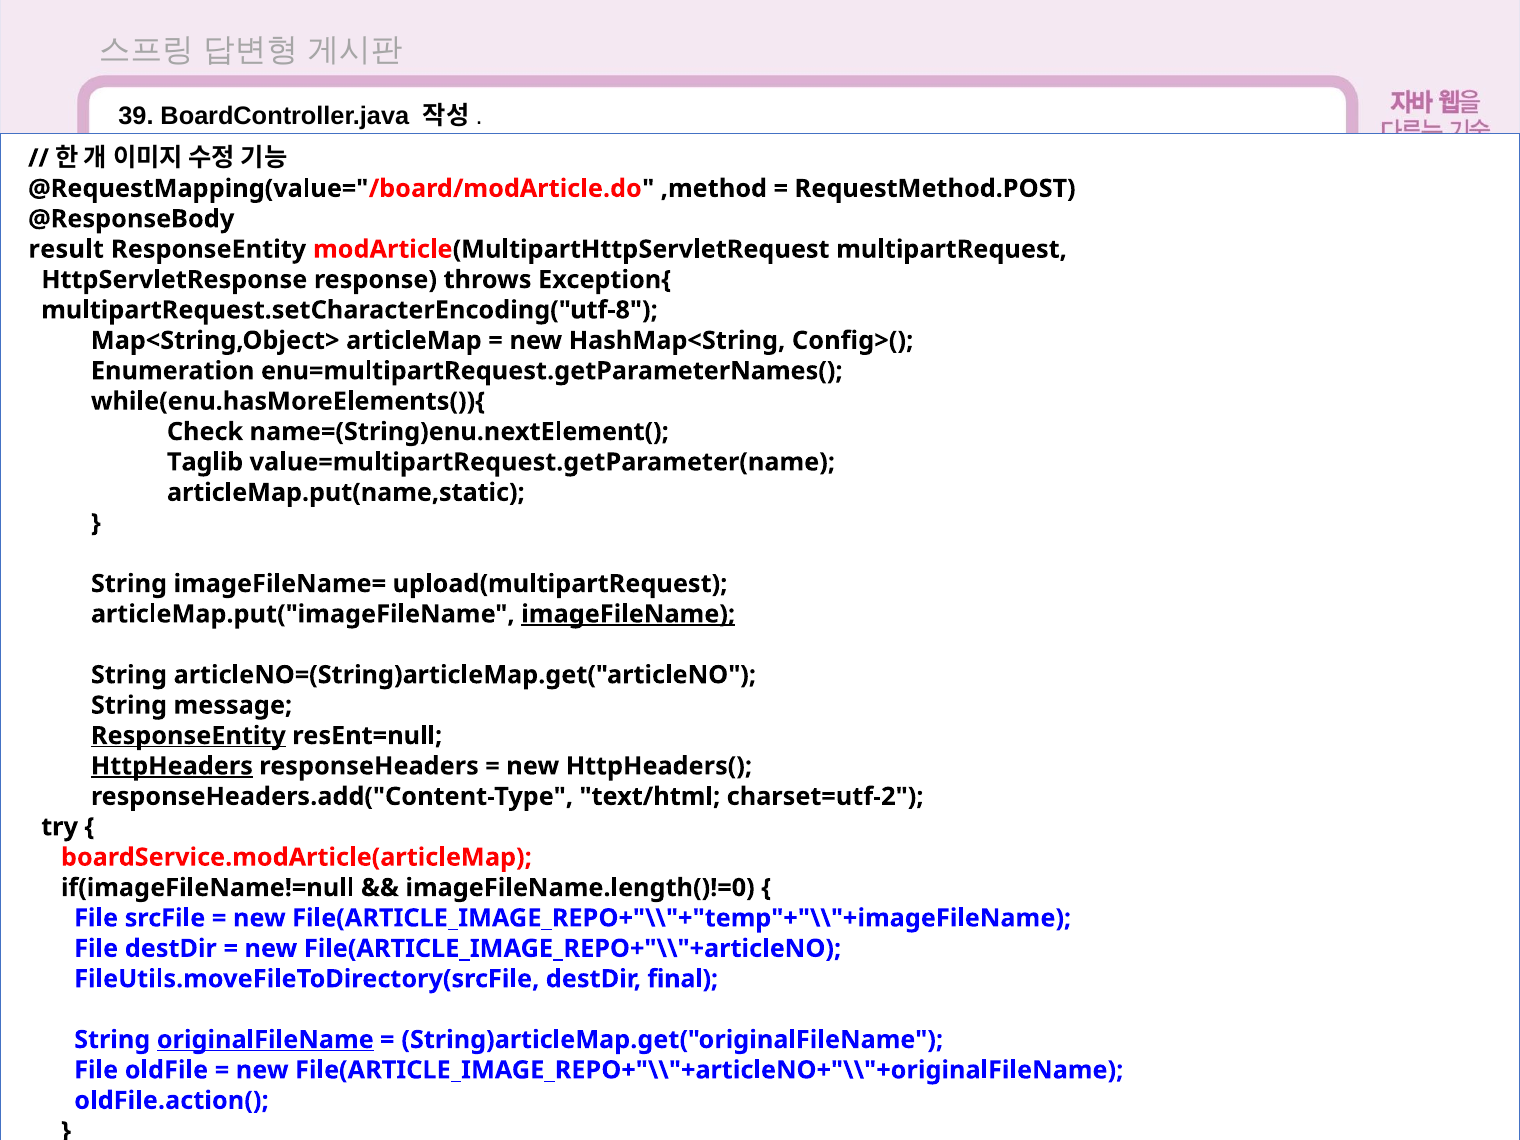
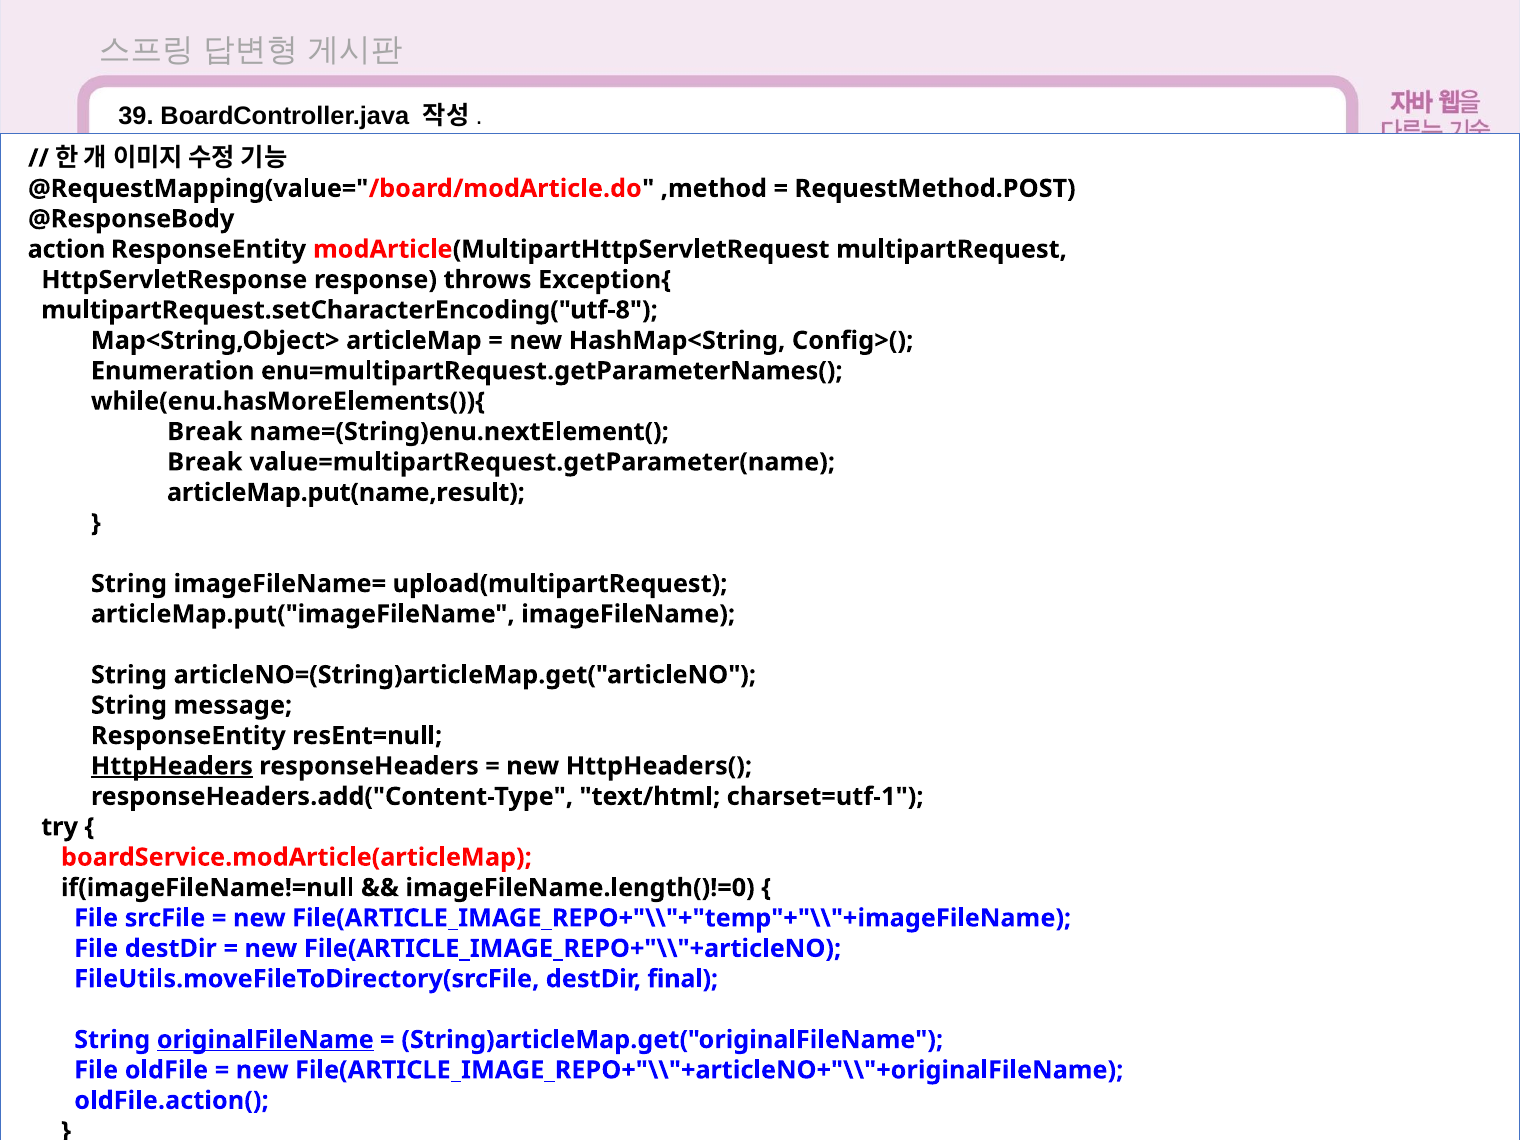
result: result -> action (66, 249)
Check: Check -> Break (205, 432)
Taglib: Taglib -> Break (205, 462)
articleMap.put(name,static: articleMap.put(name,static -> articleMap.put(name,result (346, 493)
imageFileName underline: present -> none (628, 614)
ResponseEntity underline: present -> none (188, 736)
charset=utf-2: charset=utf-2 -> charset=utf-1 (825, 797)
